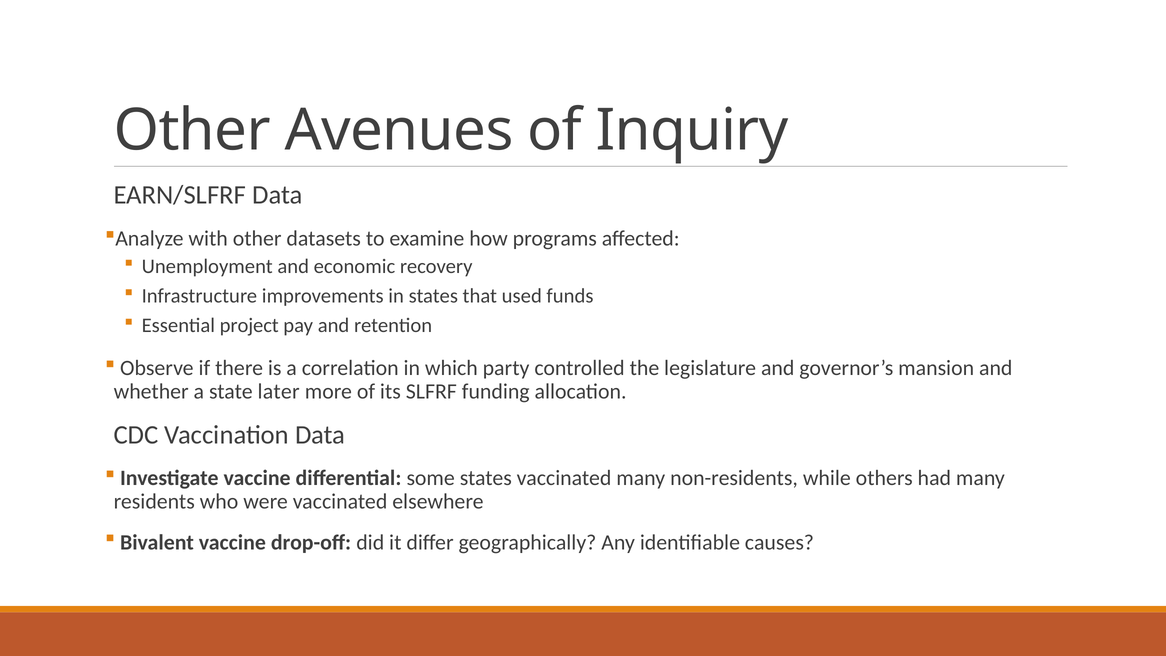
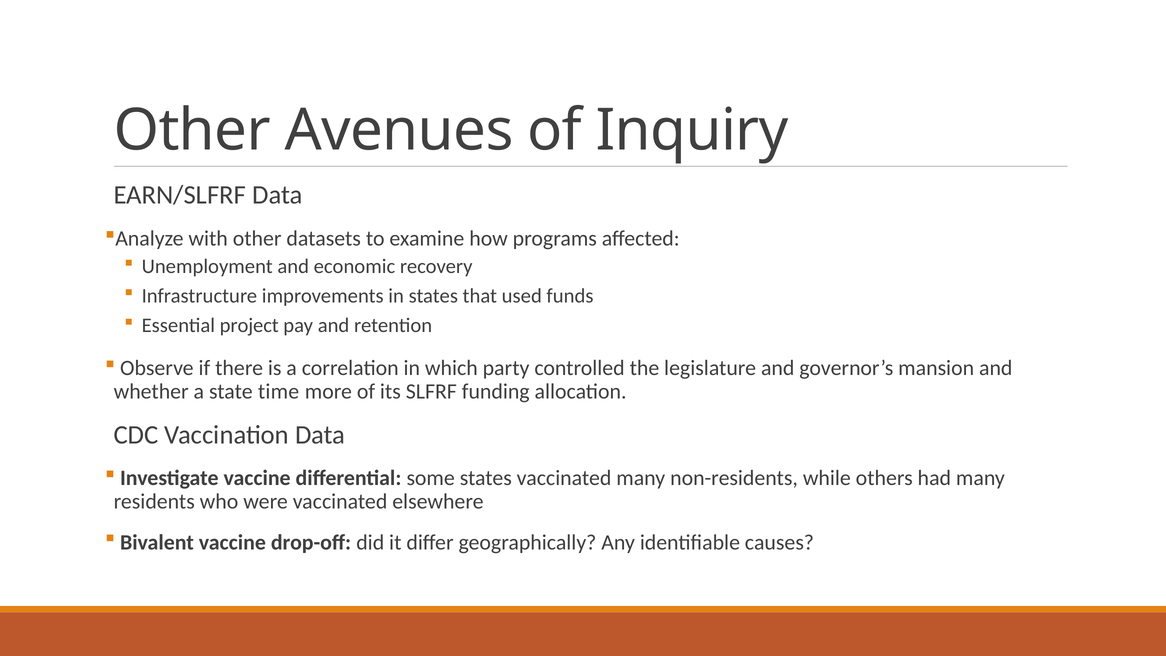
later: later -> time (279, 392)
